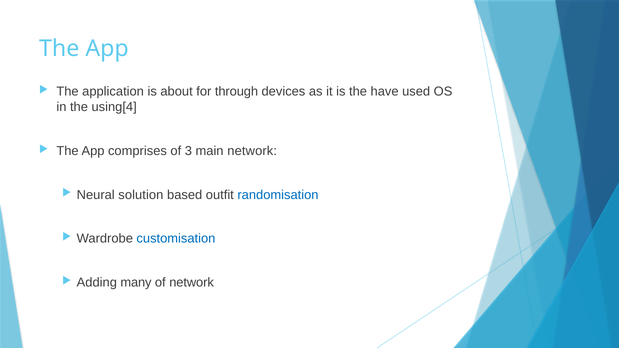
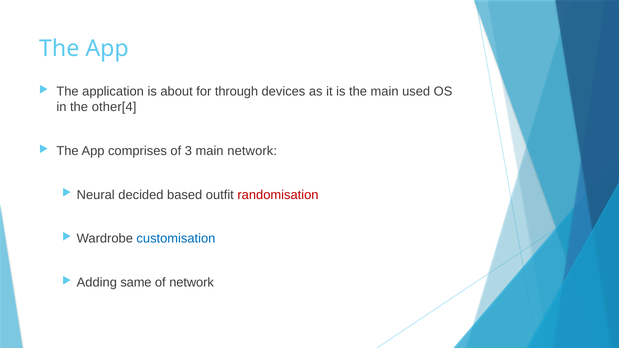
the have: have -> main (385, 92)
using[4: using[4 -> other[4 (114, 107)
solution: solution -> decided (141, 195)
randomisation colour: blue -> red (278, 195)
many: many -> same (136, 283)
